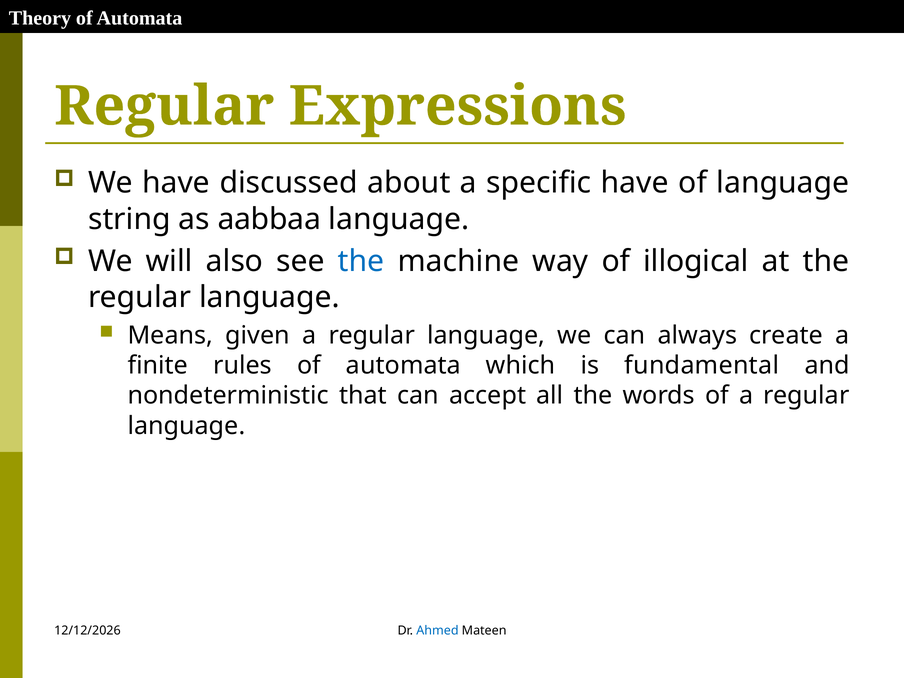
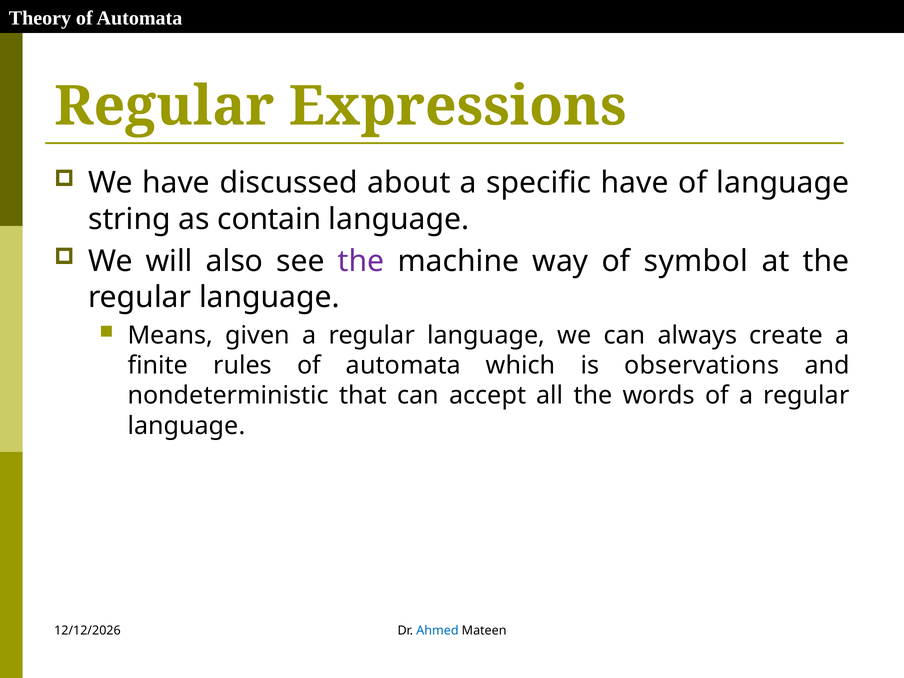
aabbaa: aabbaa -> contain (269, 219)
the colour: blue -> purple (361, 261)
illogical: illogical -> symbol (696, 261)
fundamental: fundamental -> observations (702, 365)
